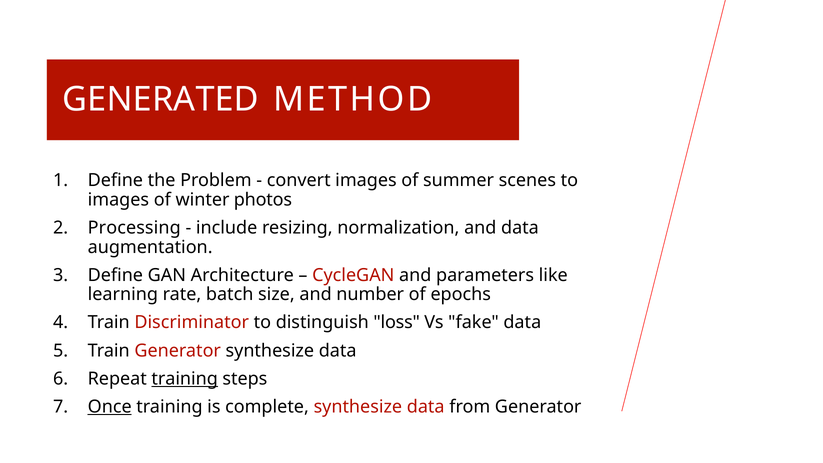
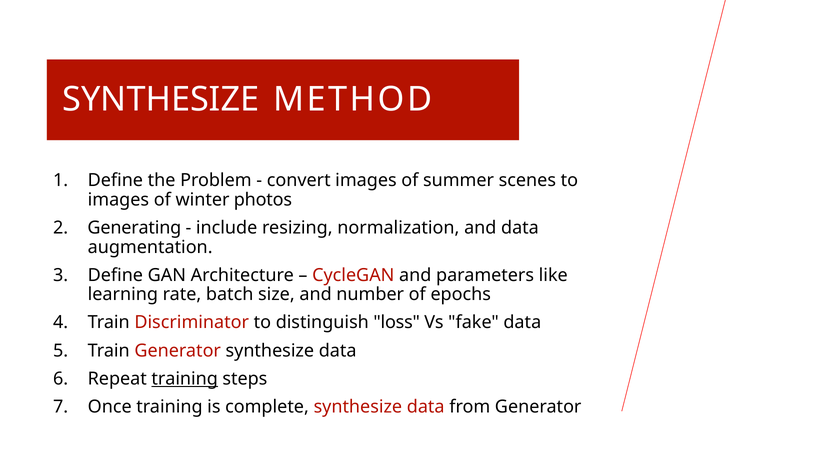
GENERATED: GENERATED -> SYNTHESIZE (161, 100)
Processing: Processing -> Generating (134, 228)
Once underline: present -> none (110, 407)
